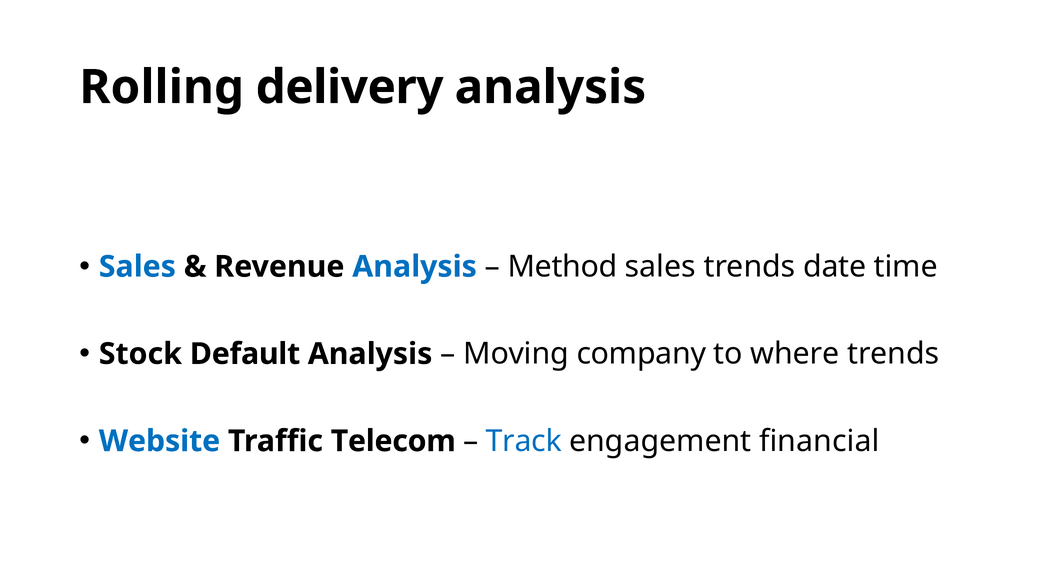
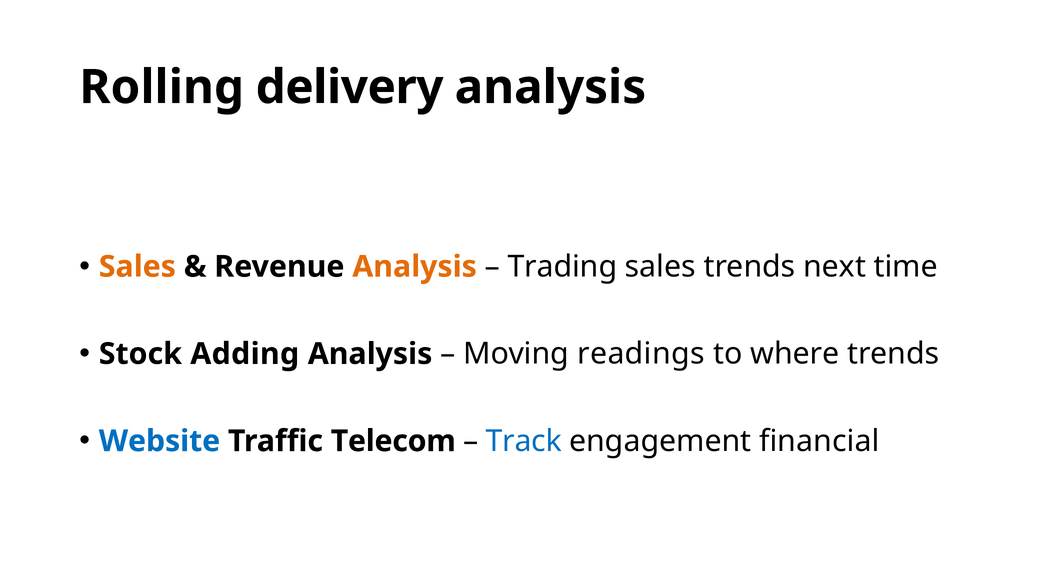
Sales colour: blue -> orange (137, 267)
Analysis colour: blue -> orange (415, 267)
Method: Method -> Trading (562, 267)
date: date -> next (835, 267)
Default: Default -> Adding (245, 354)
company: company -> readings (641, 354)
